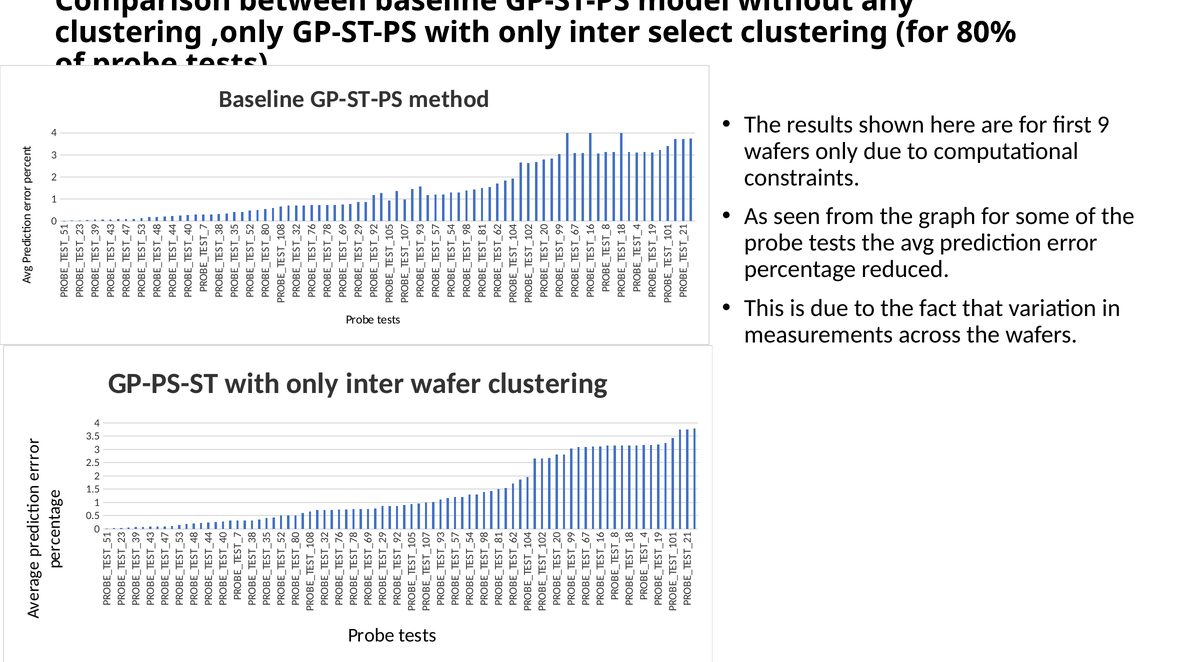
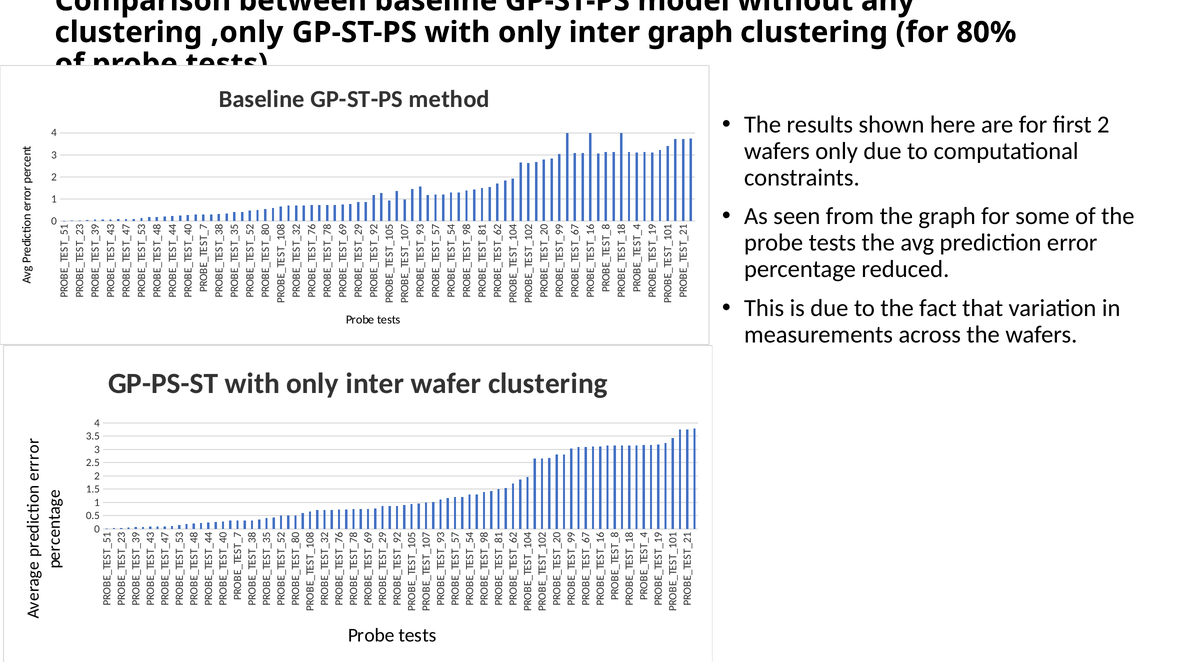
inter select: select -> graph (690, 32)
first 9: 9 -> 2 (1103, 124)
